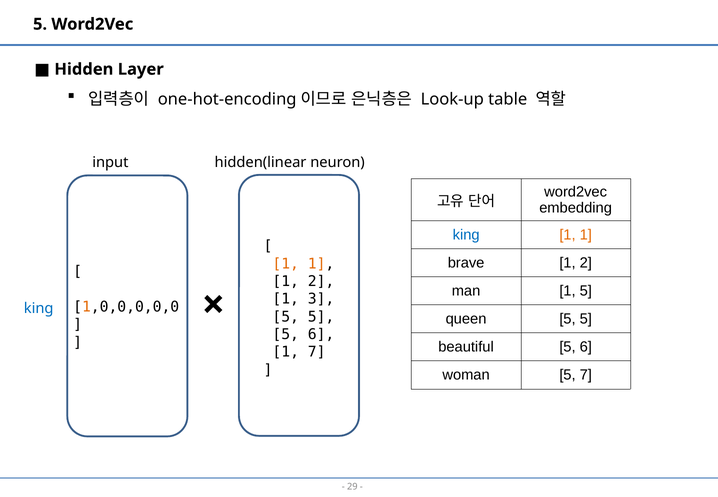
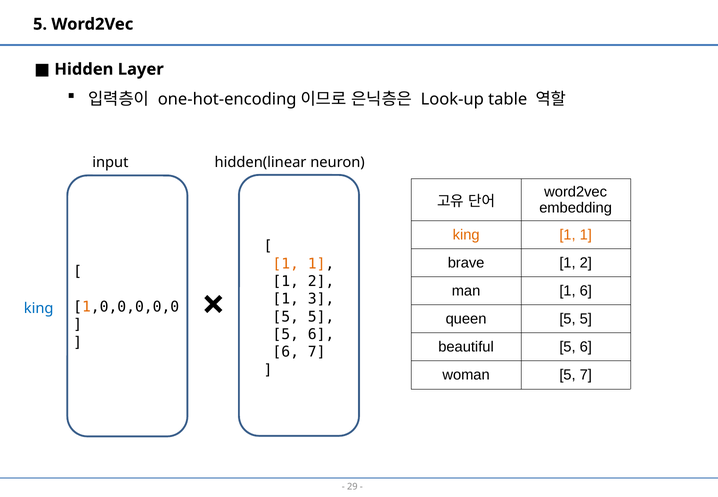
king colour: blue -> orange (466, 235)
1 5: 5 -> 6 (586, 291)
1: 1 -> 6 (286, 352)
